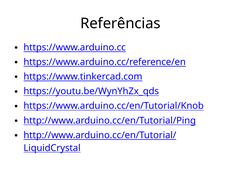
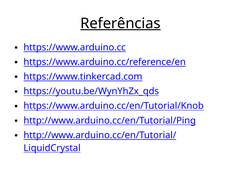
Referências underline: none -> present (120, 23)
